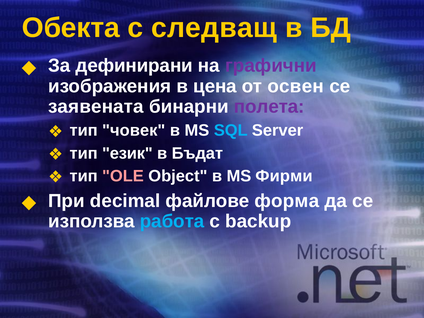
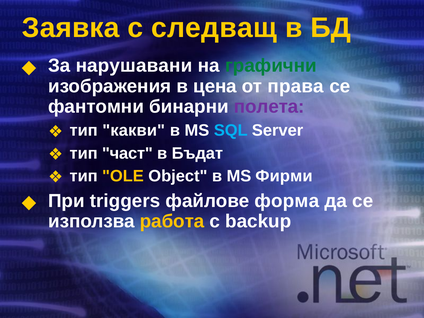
Обекта: Обекта -> Заявка (71, 28)
дефинирани: дефинирани -> нарушавани (134, 66)
графични colour: purple -> green (271, 66)
освен: освен -> права (296, 86)
заявената: заявената -> фантомни (96, 107)
човек: човек -> какви (134, 131)
език: език -> част (127, 153)
OLE colour: pink -> yellow (123, 176)
decimal: decimal -> triggers (125, 201)
работа colour: light blue -> yellow (172, 221)
